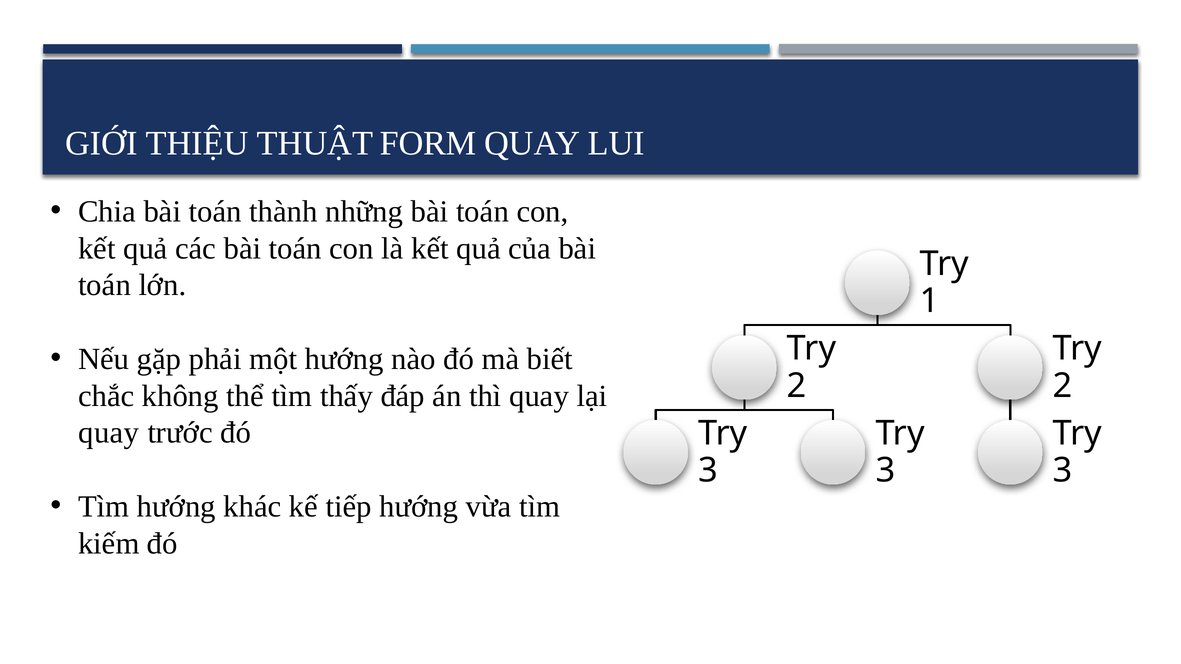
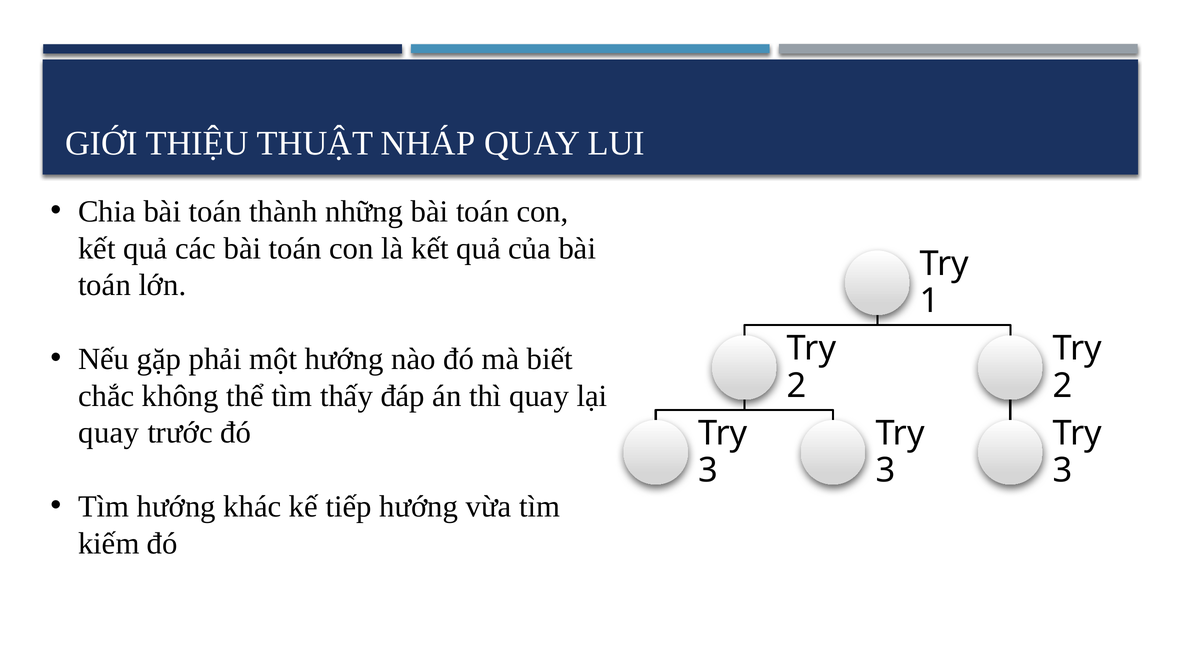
FORM: FORM -> NHÁP (428, 143)
